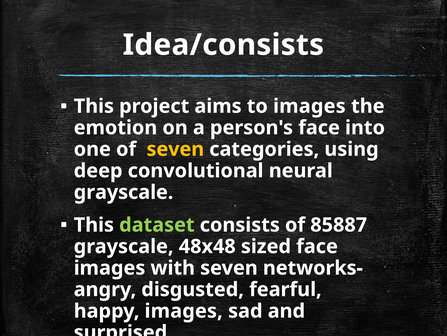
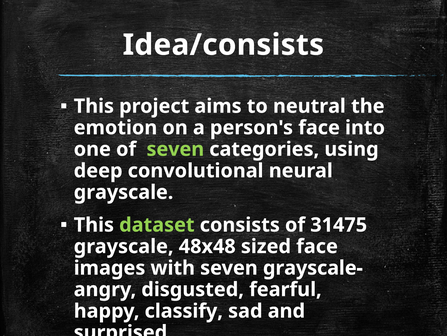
to images: images -> neutral (309, 106)
seven colour: yellow -> light green (175, 149)
85887: 85887 -> 31475 (339, 225)
networks-: networks- -> grayscale- (313, 267)
happy images: images -> classify (184, 310)
